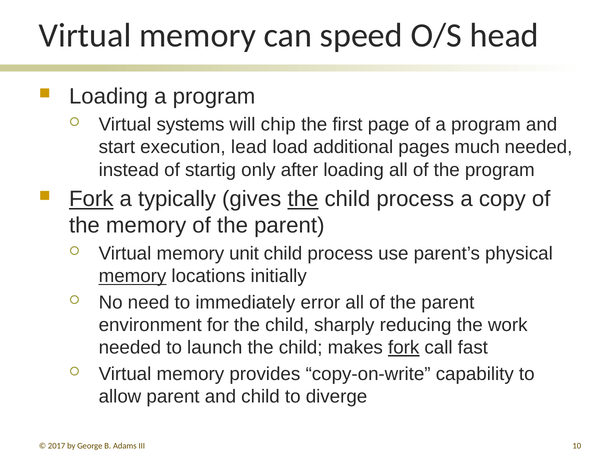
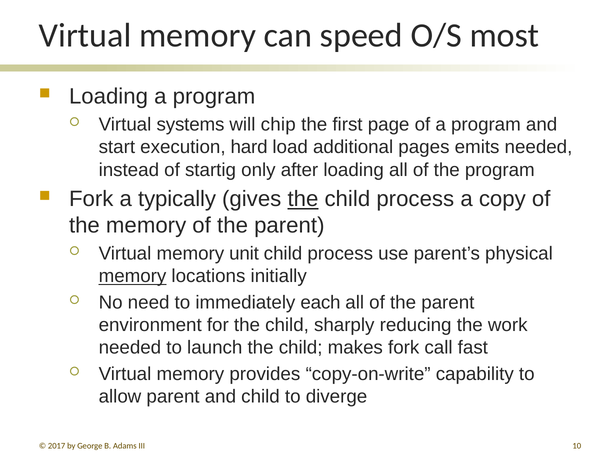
head: head -> most (504, 35)
lead: lead -> hard (249, 147)
much: much -> emits (477, 147)
Fork underline: present -> none (91, 199)
error: error -> each (320, 303)
fork underline: present -> none (404, 348)
